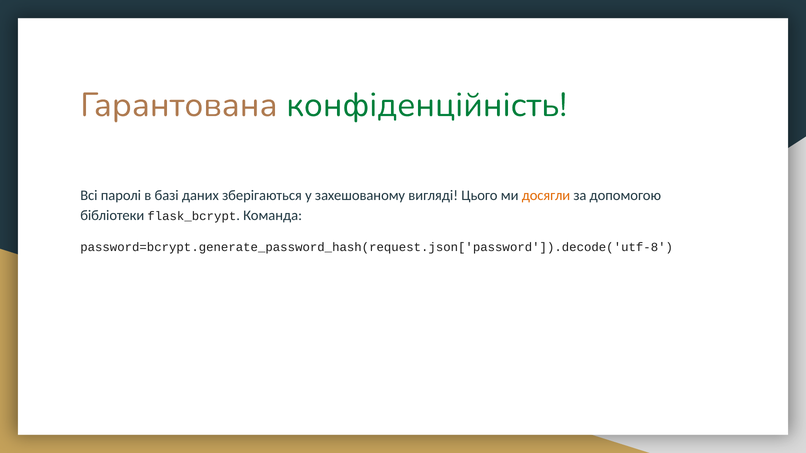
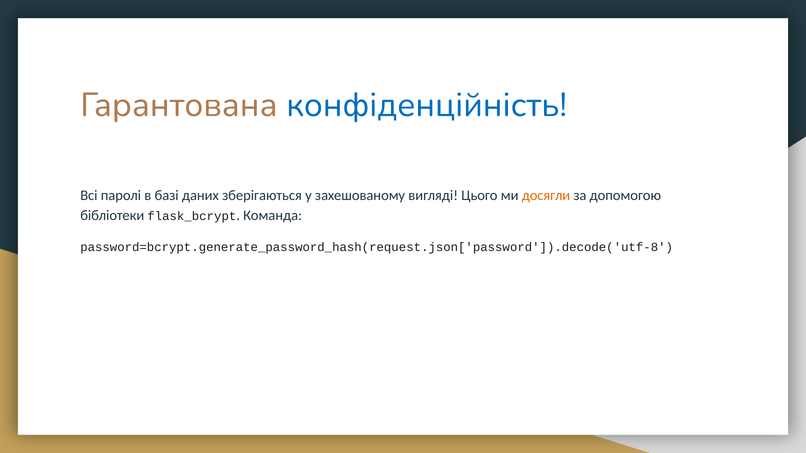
конфіденційність colour: green -> blue (427, 105)
